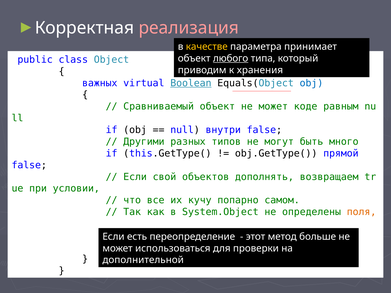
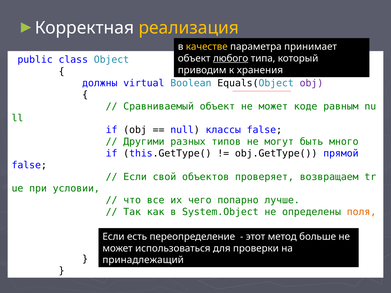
реализация colour: pink -> yellow (189, 28)
важных: важных -> должны (100, 83)
Boolean underline: present -> none (191, 83)
obj colour: blue -> purple (311, 83)
внутри: внутри -> классы (223, 130)
дополнять: дополнять -> проверяет (264, 177)
кучу: кучу -> чего (200, 200)
самом: самом -> лучше (282, 200)
дополнительной: дополнительной -> принадлежащий (143, 260)
